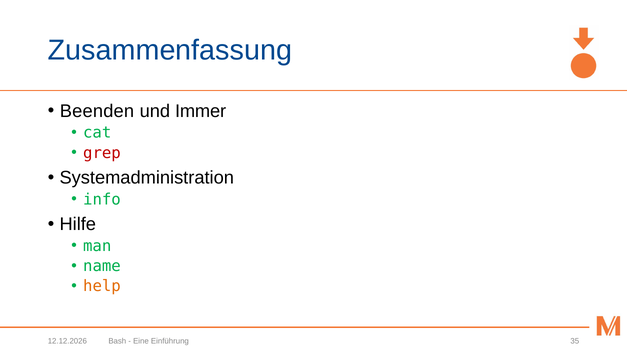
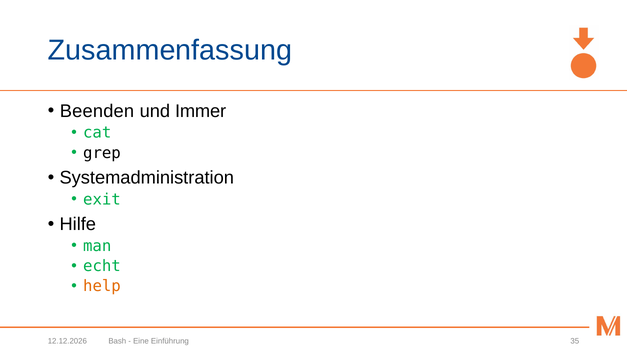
grep colour: red -> black (102, 153)
info: info -> exit (102, 199)
name: name -> echt (102, 266)
